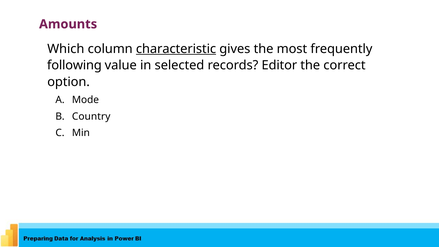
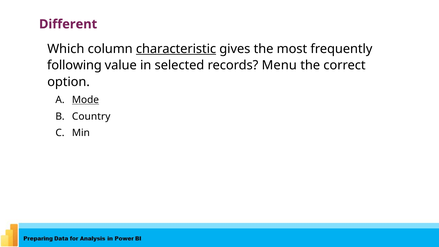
Amounts: Amounts -> Different (68, 24)
Editor: Editor -> Menu (279, 65)
Mode underline: none -> present (85, 100)
